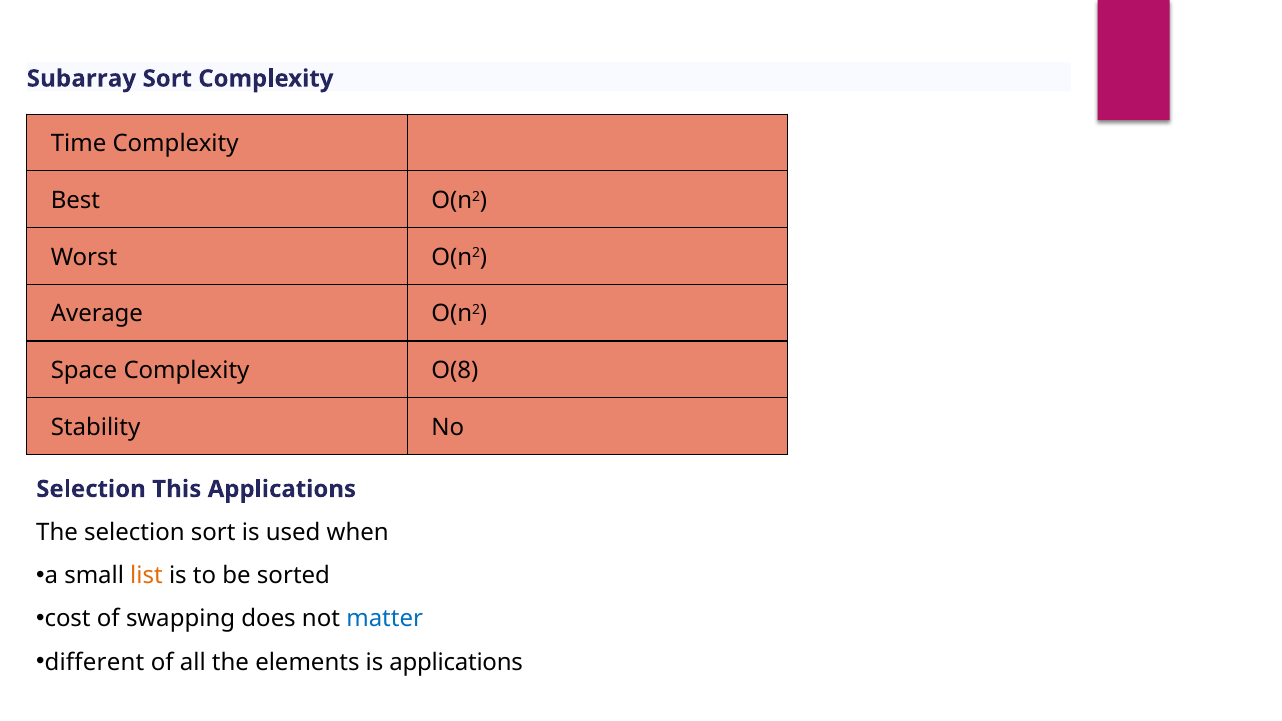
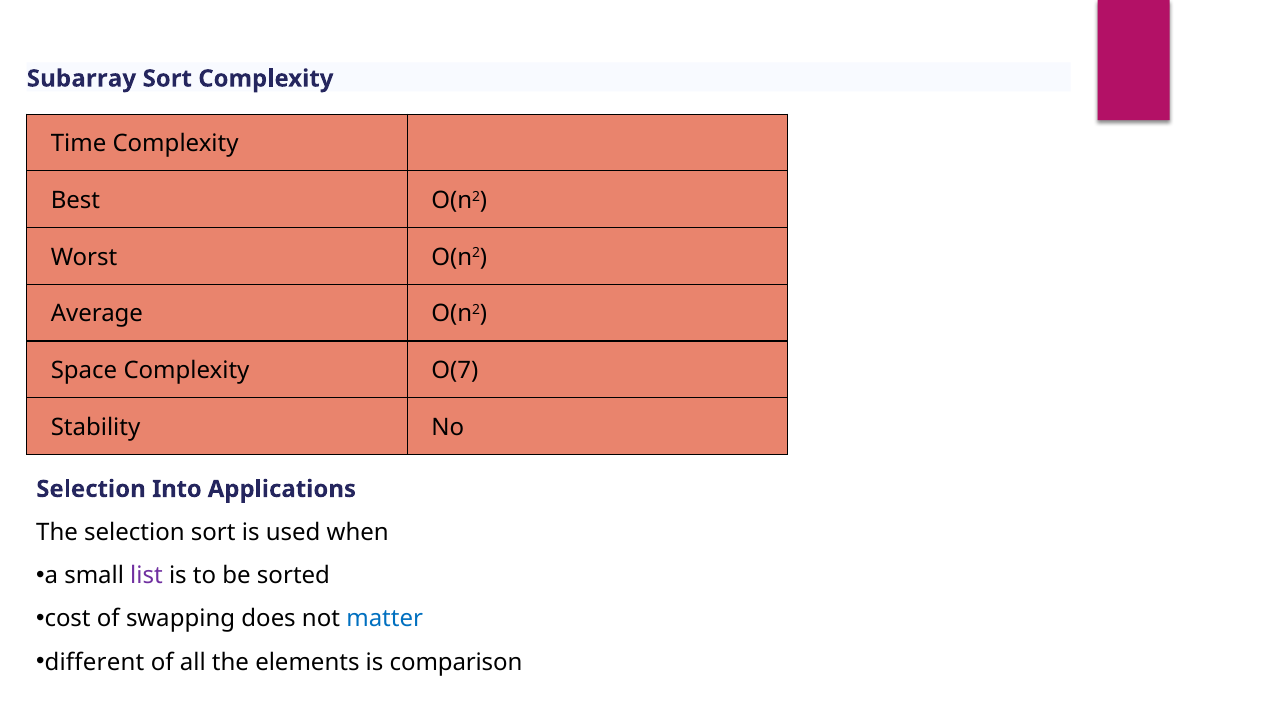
O(8: O(8 -> O(7 (455, 371)
This: This -> Into (177, 489)
list colour: orange -> purple (147, 576)
is applications: applications -> comparison (456, 662)
